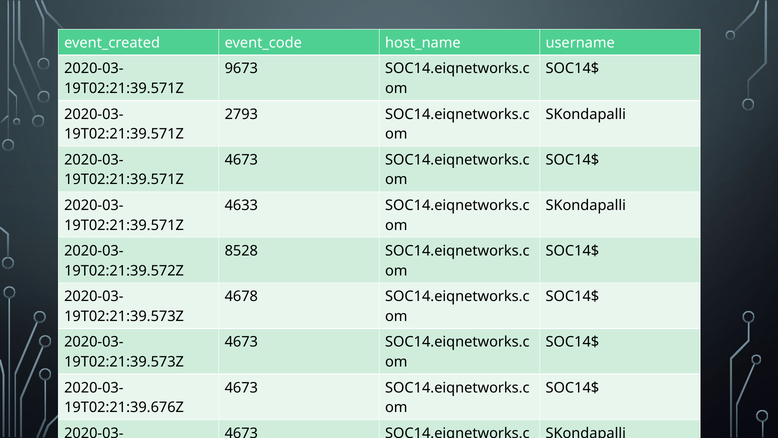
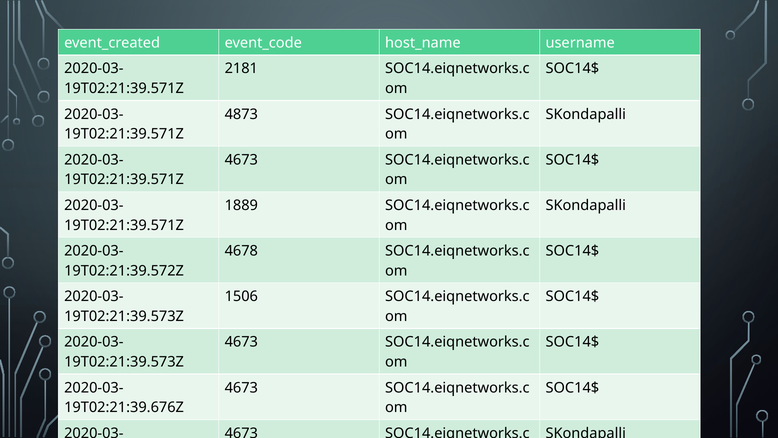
9673: 9673 -> 2181 (241, 69)
2793: 2793 -> 4873 (241, 114)
4633: 4633 -> 1889 (241, 205)
8528: 8528 -> 4678 (241, 251)
4678: 4678 -> 1506 (241, 296)
